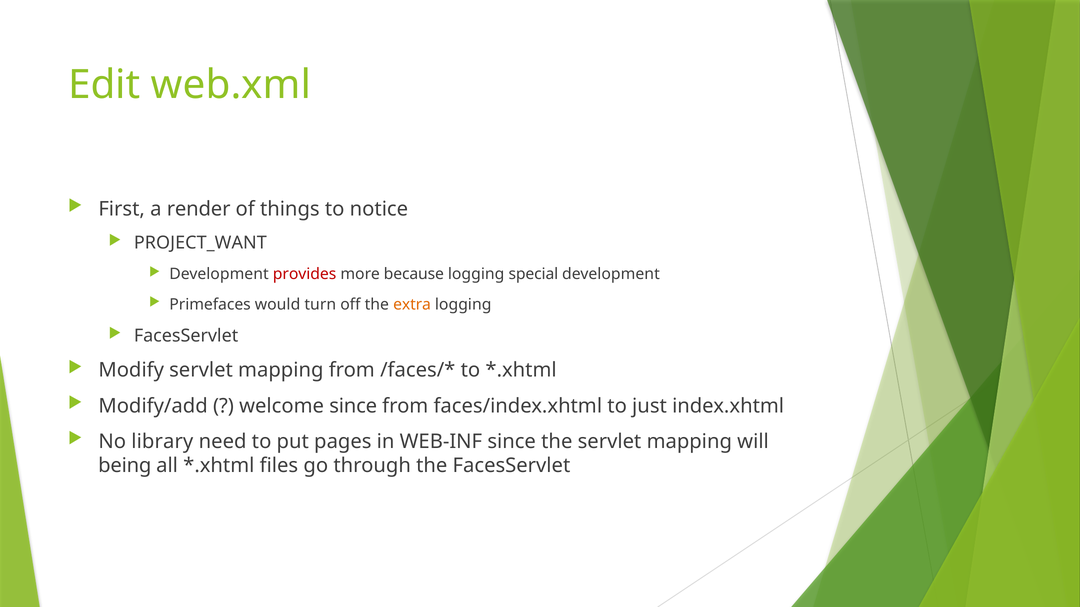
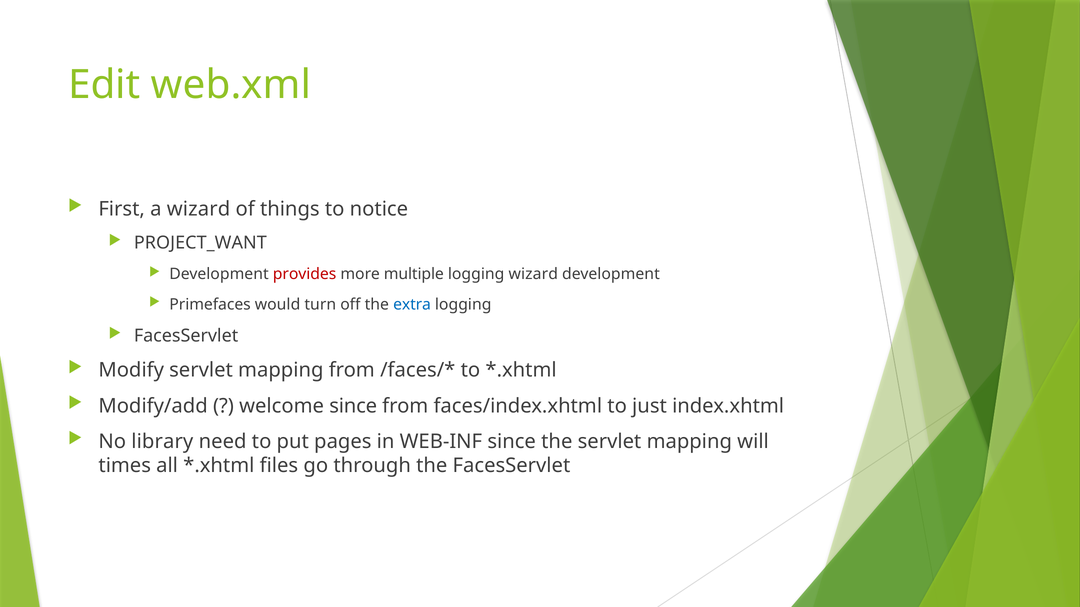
a render: render -> wizard (198, 209)
because: because -> multiple (414, 274)
logging special: special -> wizard (533, 274)
extra colour: orange -> blue (412, 305)
being: being -> times (125, 466)
